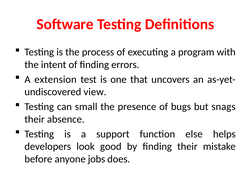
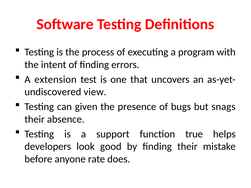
small: small -> given (86, 107)
else: else -> true (194, 134)
jobs: jobs -> rate (97, 159)
